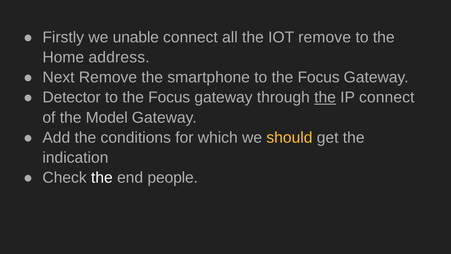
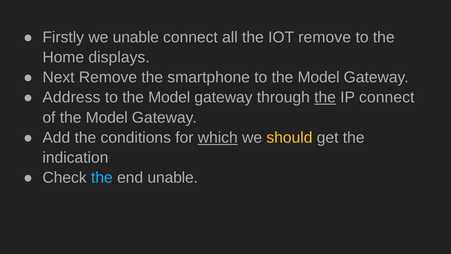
address: address -> displays (119, 57)
smartphone to the Focus: Focus -> Model (319, 77)
Detector: Detector -> Address (71, 97)
Focus: Focus -> Model (169, 97)
which underline: none -> present (218, 137)
the colour: white -> light blue (102, 178)
end people: people -> unable (173, 178)
